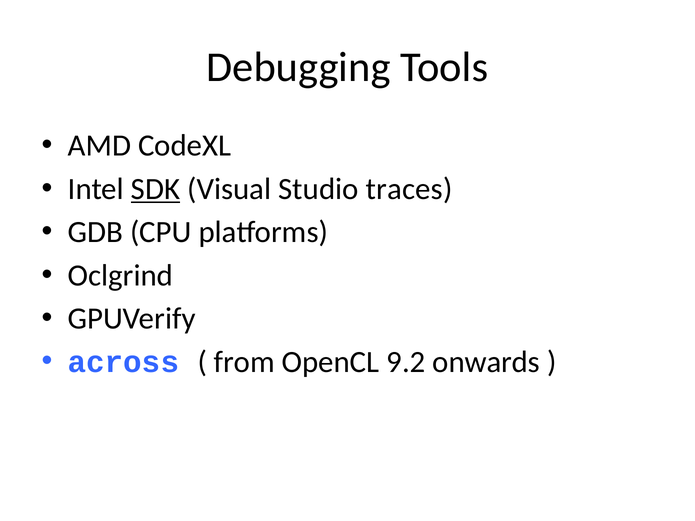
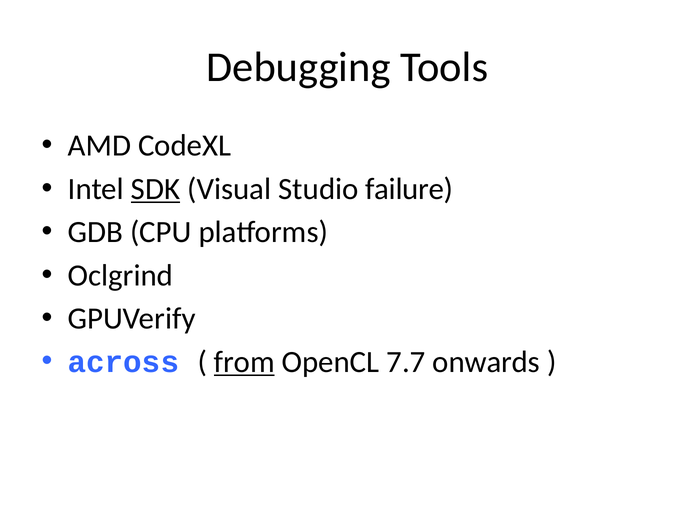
traces: traces -> failure (409, 189)
from underline: none -> present (244, 362)
9.2: 9.2 -> 7.7 (406, 362)
